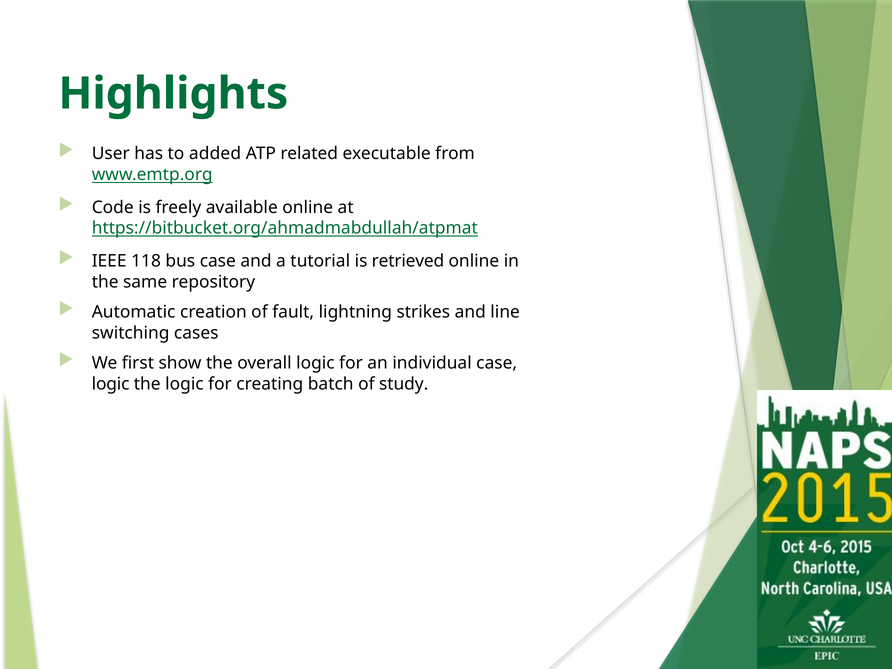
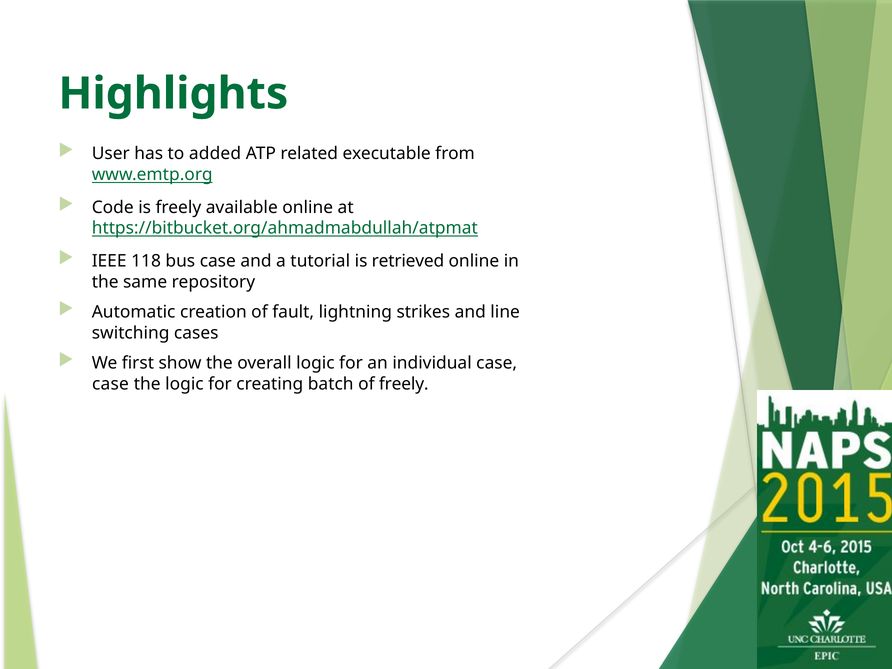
logic: logic -> case (110, 384)
of study: study -> freely (404, 384)
